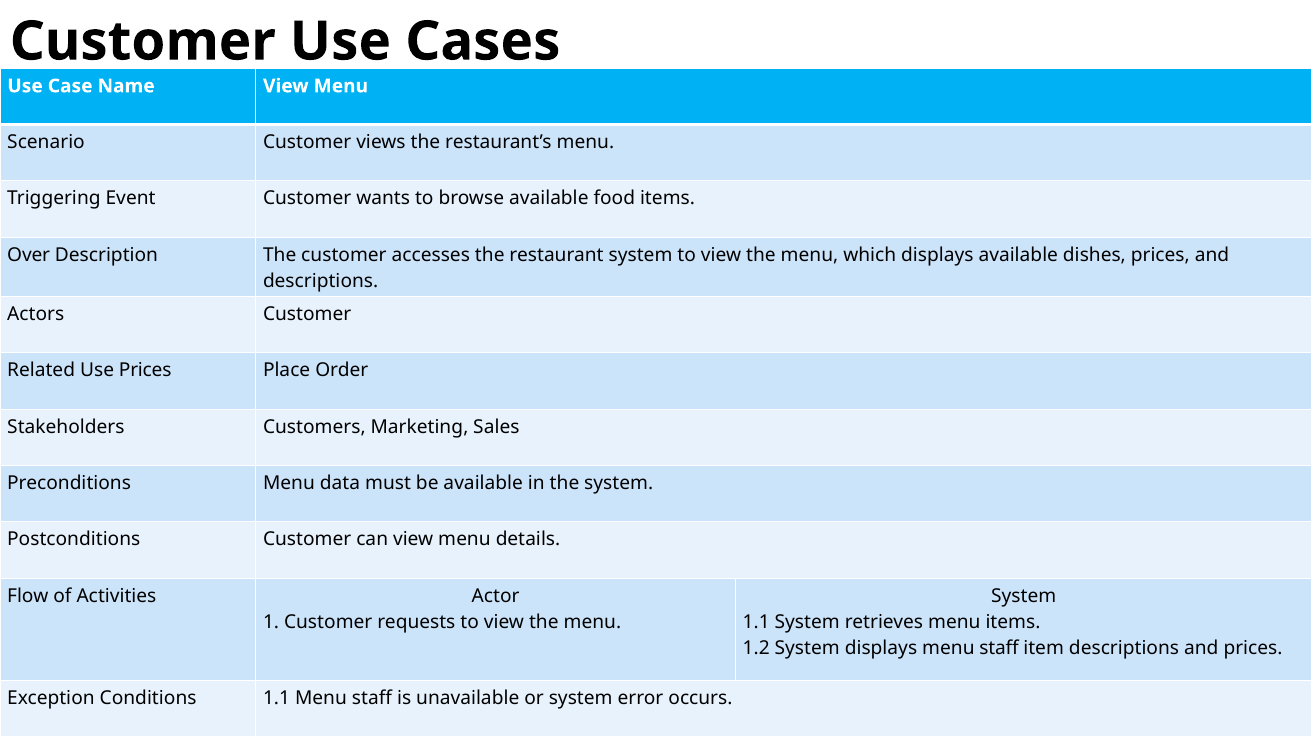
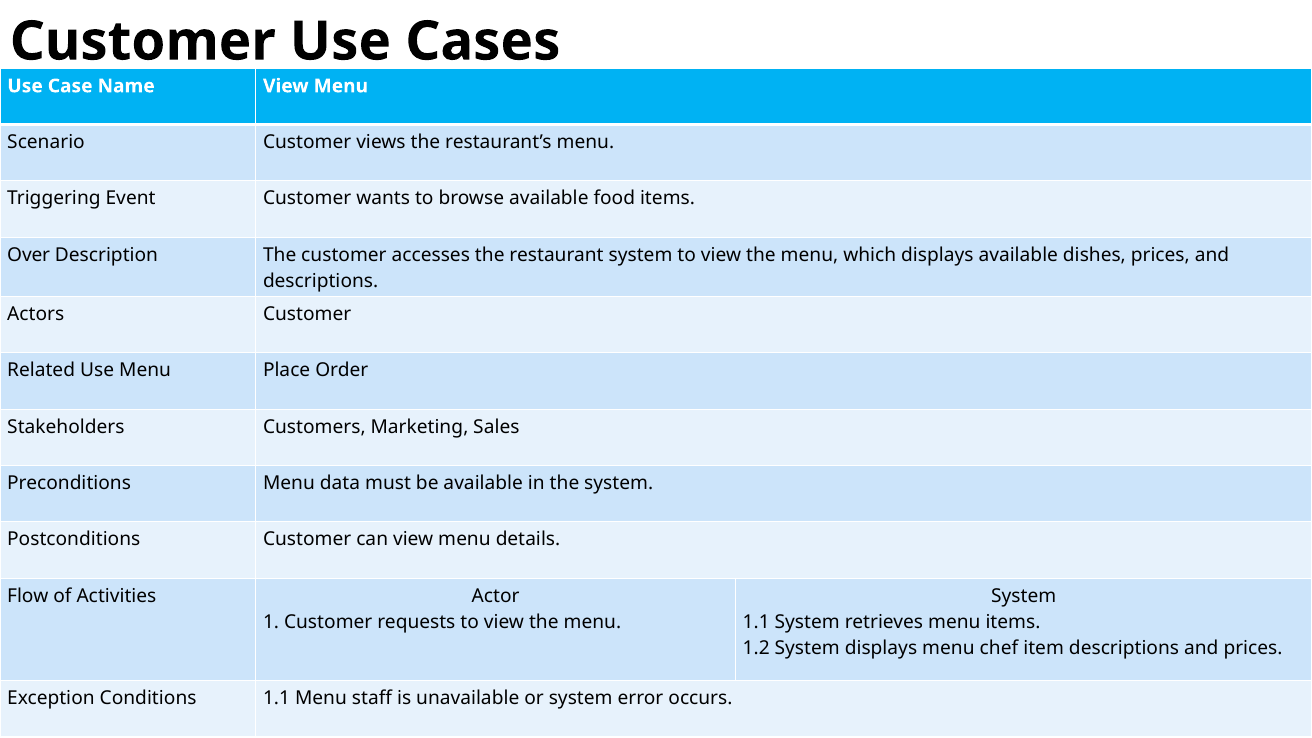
Use Prices: Prices -> Menu (145, 371)
displays menu staff: staff -> chef (999, 648)
